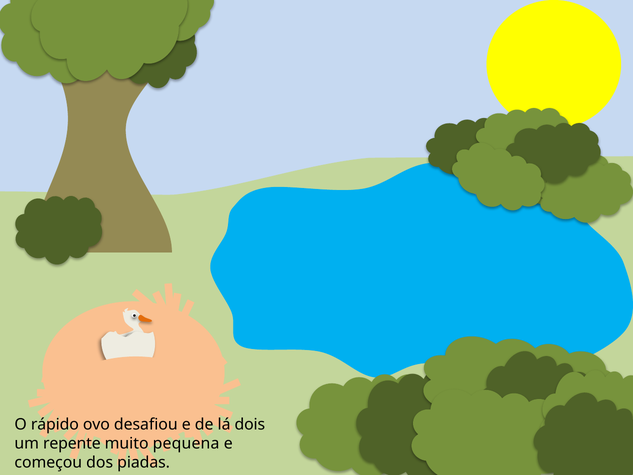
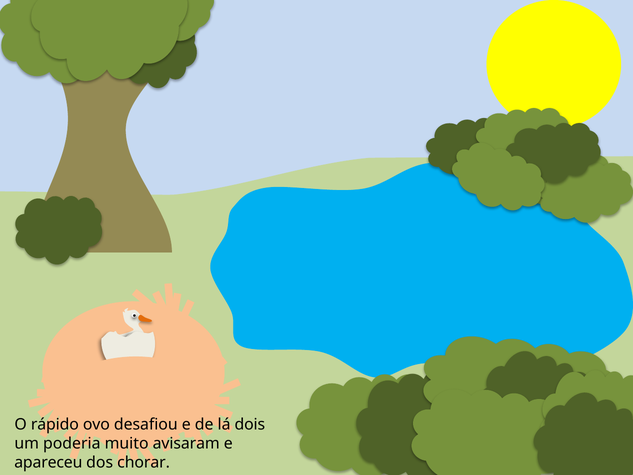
repente: repente -> poderia (72, 443)
pequena: pequena -> avisaram (186, 443)
começou: começou -> apareceu (48, 462)
piadas: piadas -> chorar (144, 462)
